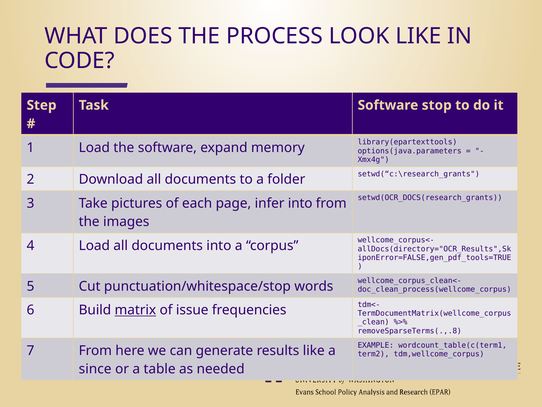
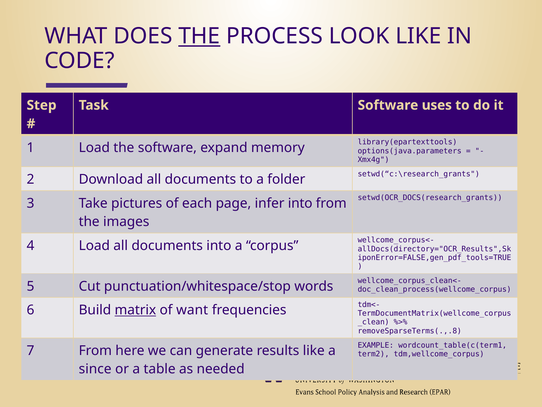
THE underline: none -> present (199, 36)
stop: stop -> uses (437, 105)
issue: issue -> want (192, 310)
